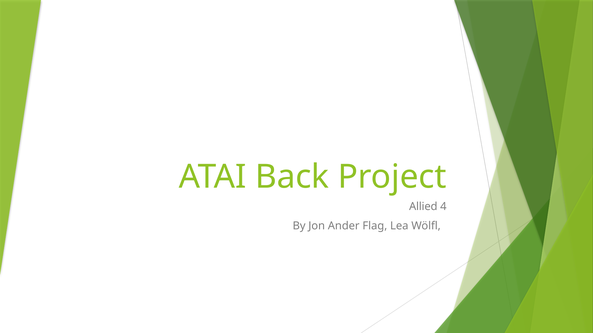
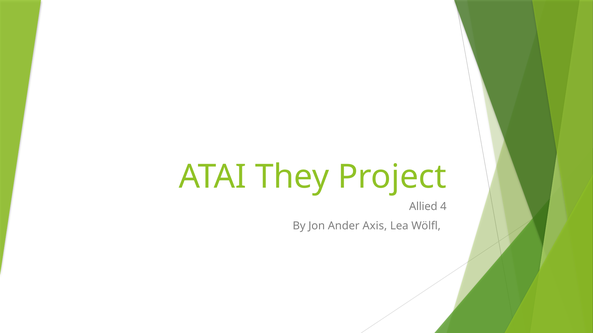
Back: Back -> They (292, 177)
Flag: Flag -> Axis (375, 226)
